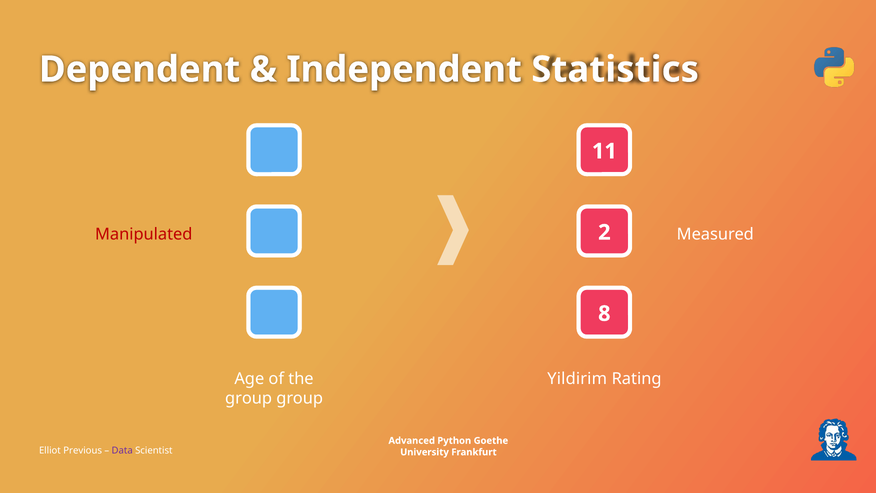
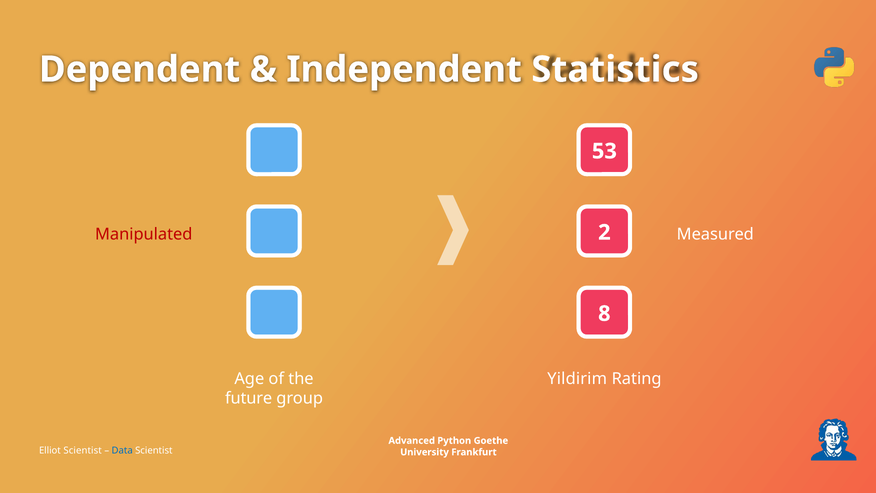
11: 11 -> 53 (604, 151)
group: group -> future (249, 398)
Elliot Previous: Previous -> Scientist (83, 450)
Data colour: purple -> blue (122, 450)
